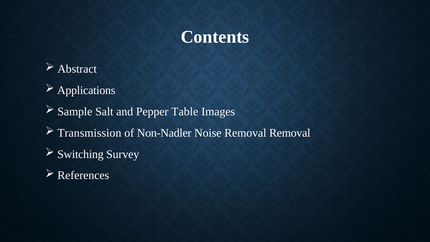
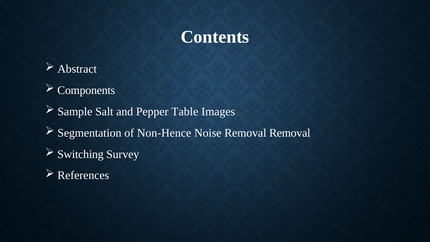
Applications: Applications -> Components (86, 90)
Transmission: Transmission -> Segmentation (89, 133)
Non-Nadler: Non-Nadler -> Non-Hence (164, 133)
